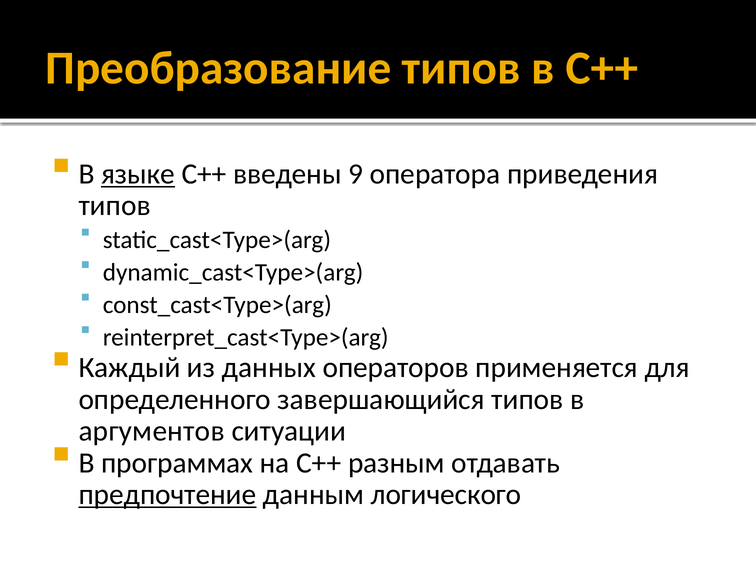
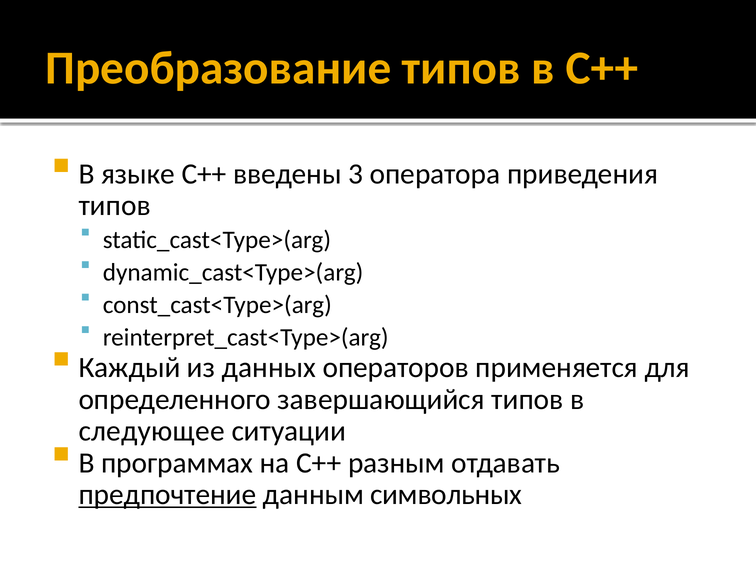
языке underline: present -> none (138, 174)
9: 9 -> 3 (356, 174)
аргументов: аргументов -> следующее (152, 431)
логического: логического -> символьных (446, 495)
